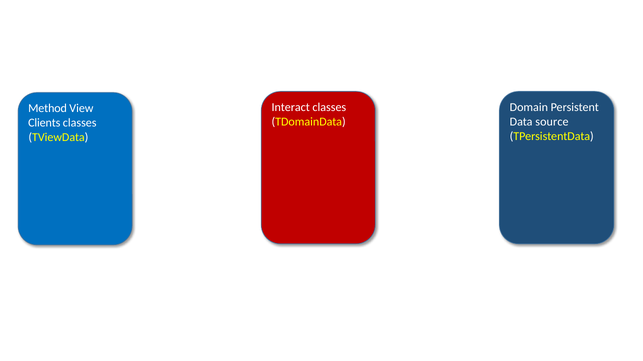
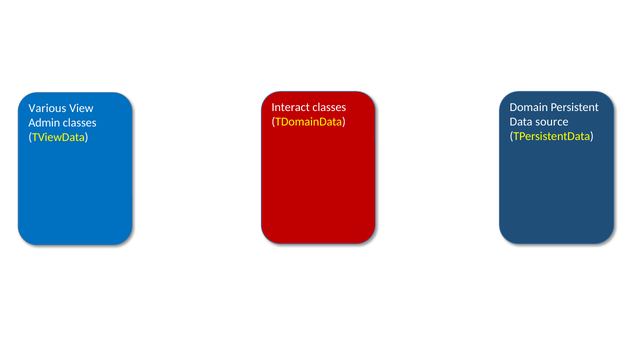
Method: Method -> Various (47, 109)
Clients: Clients -> Admin (44, 123)
